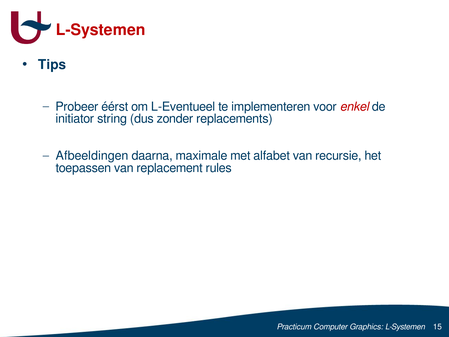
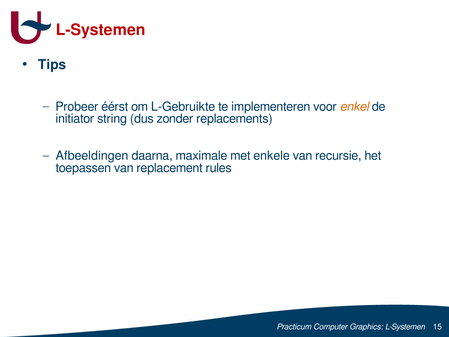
L-Eventueel: L-Eventueel -> L-Gebruikte (183, 107)
enkel colour: red -> orange (354, 107)
alfabet: alfabet -> enkele (272, 156)
